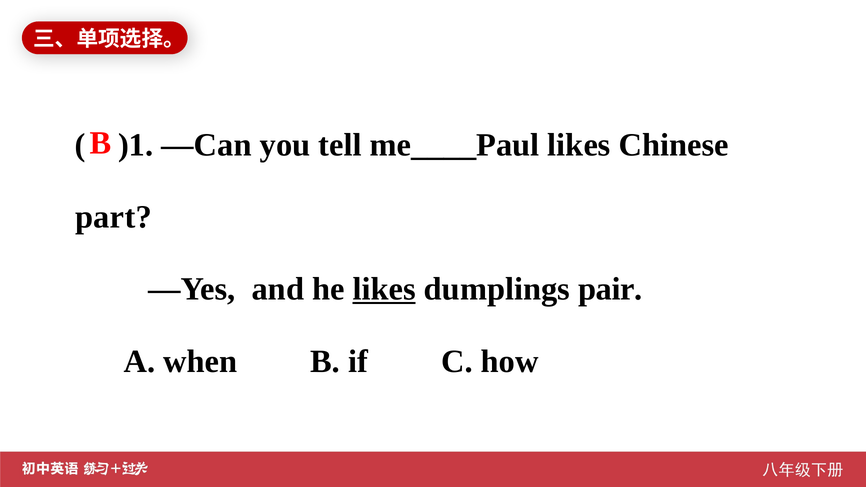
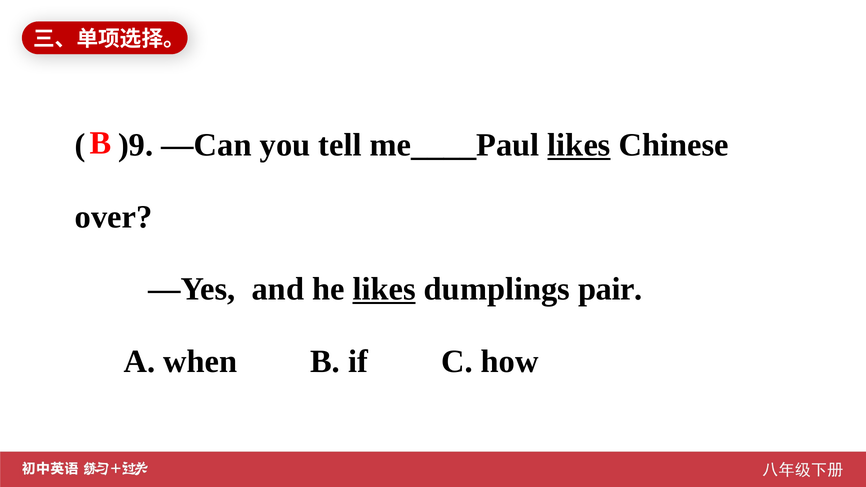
)1: )1 -> )9 (136, 145)
likes underline: none -> present (579, 145)
part: part -> over (114, 217)
